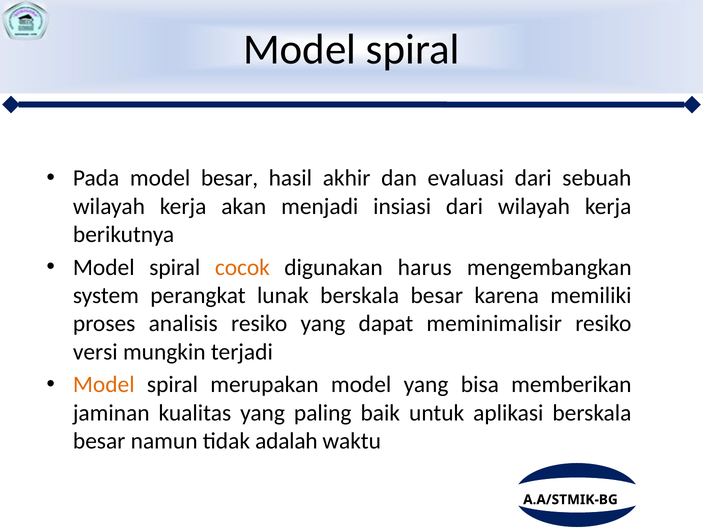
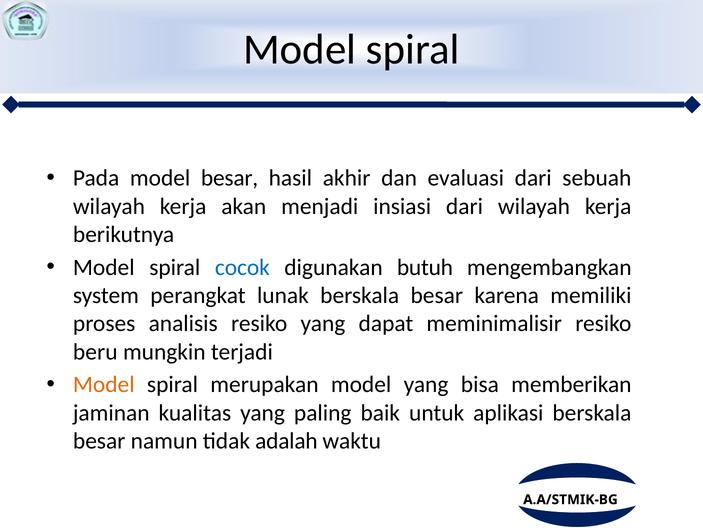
cocok colour: orange -> blue (242, 267)
harus: harus -> butuh (425, 267)
versi: versi -> beru (95, 351)
